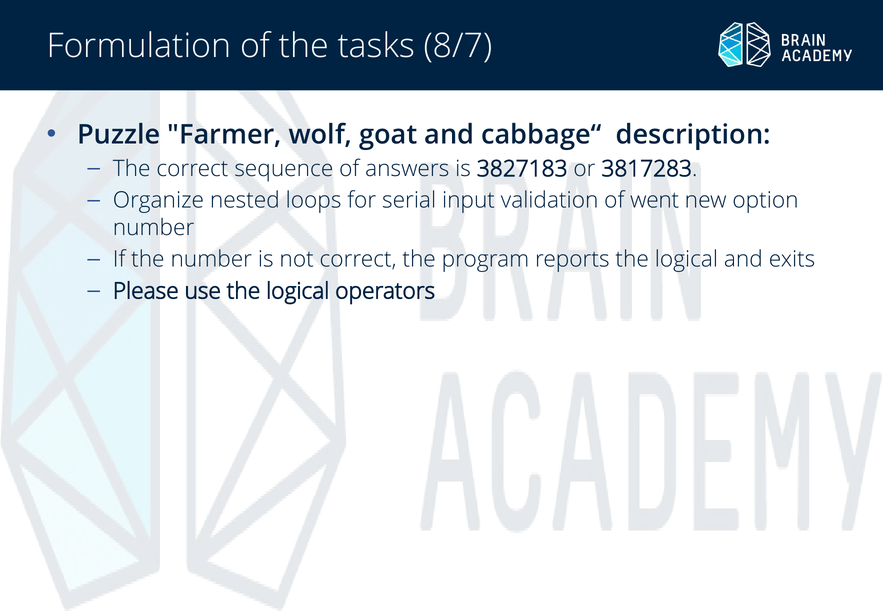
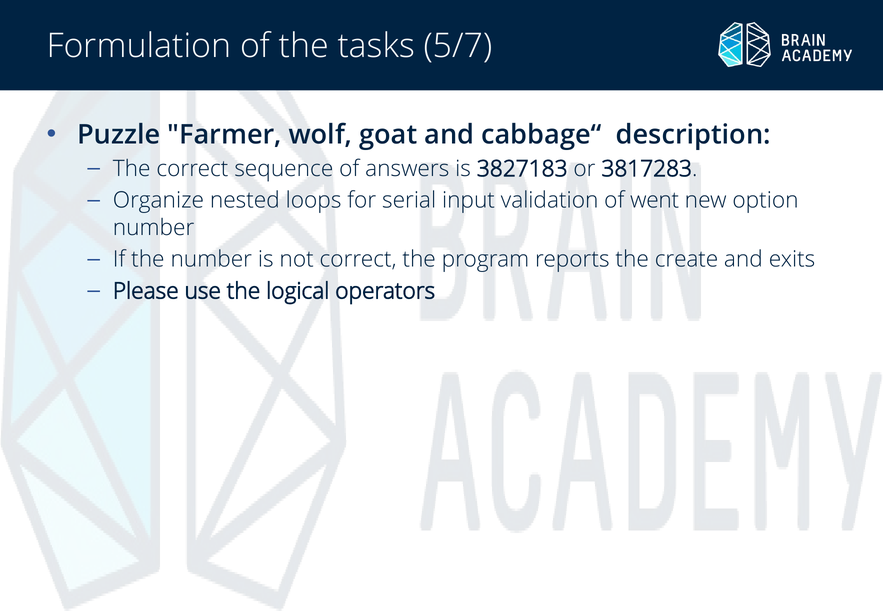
8/7: 8/7 -> 5/7 (458, 46)
reports the logical: logical -> create (686, 259)
